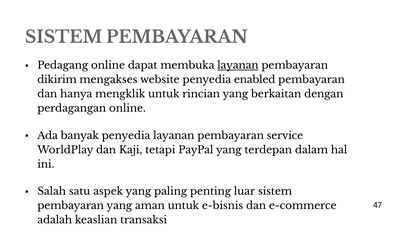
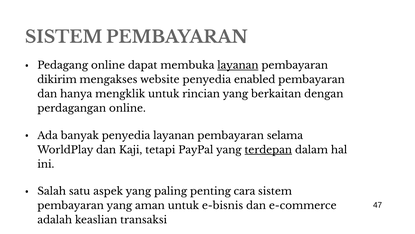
service: service -> selama (285, 135)
terdepan underline: none -> present (268, 150)
luar: luar -> cara (245, 191)
